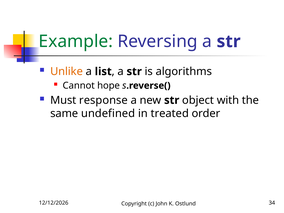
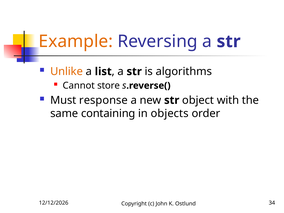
Example colour: green -> orange (76, 41)
hope: hope -> store (109, 86)
undefined: undefined -> containing (108, 113)
treated: treated -> objects (170, 113)
